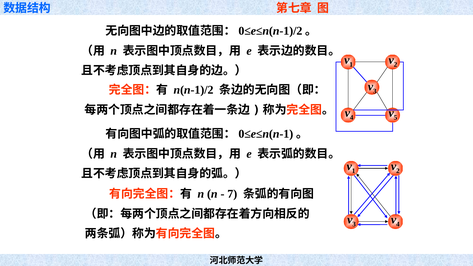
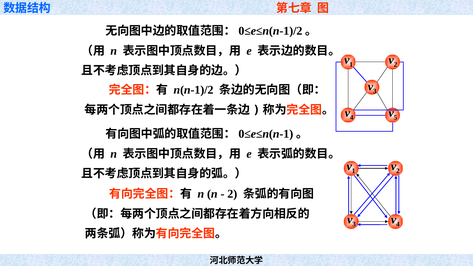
7: 7 -> 2 (232, 194)
